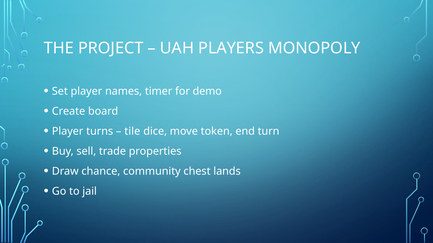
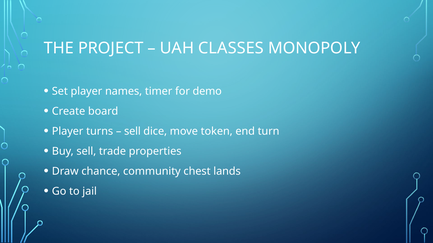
PLAYERS: PLAYERS -> CLASSES (231, 48)
tile: tile -> sell (132, 132)
